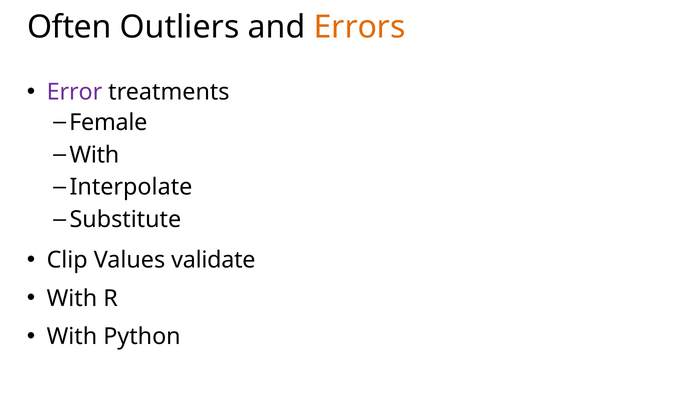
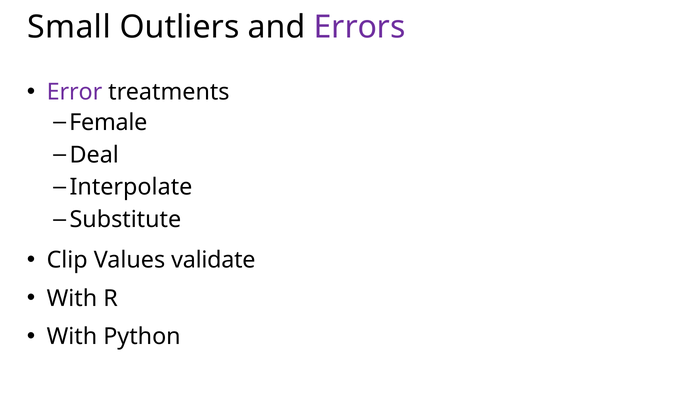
Often: Often -> Small (69, 27)
Errors colour: orange -> purple (360, 27)
With: With -> Deal (94, 155)
